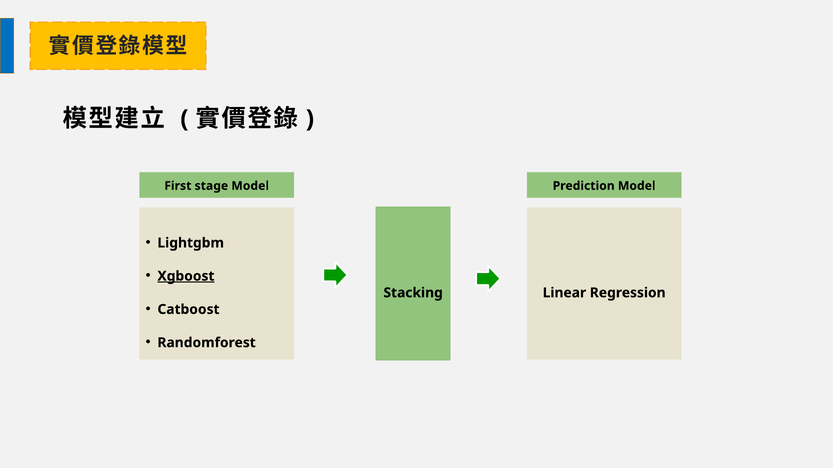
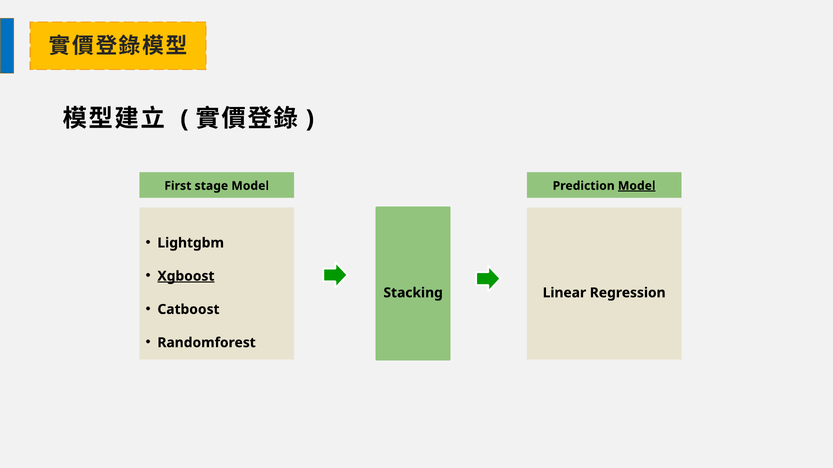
Model underline: none -> present (637, 186)
